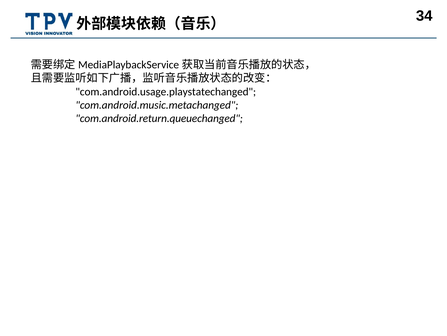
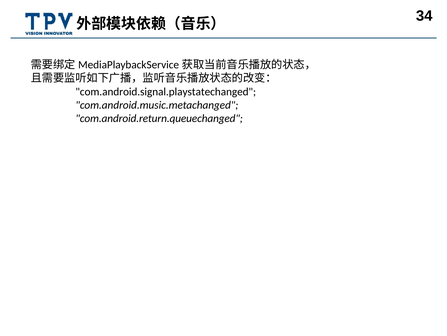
com.android.usage.playstatechanged: com.android.usage.playstatechanged -> com.android.signal.playstatechanged (166, 91)
